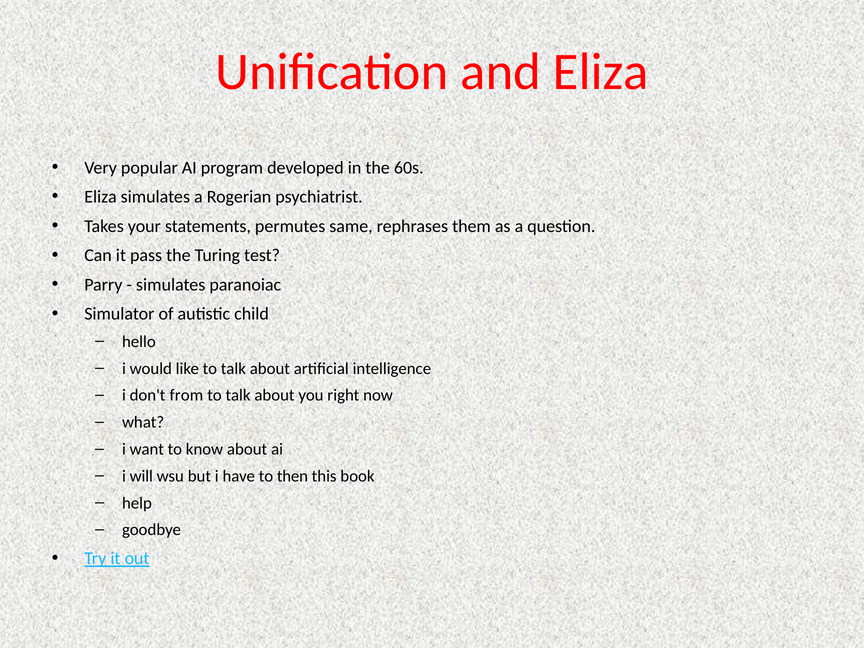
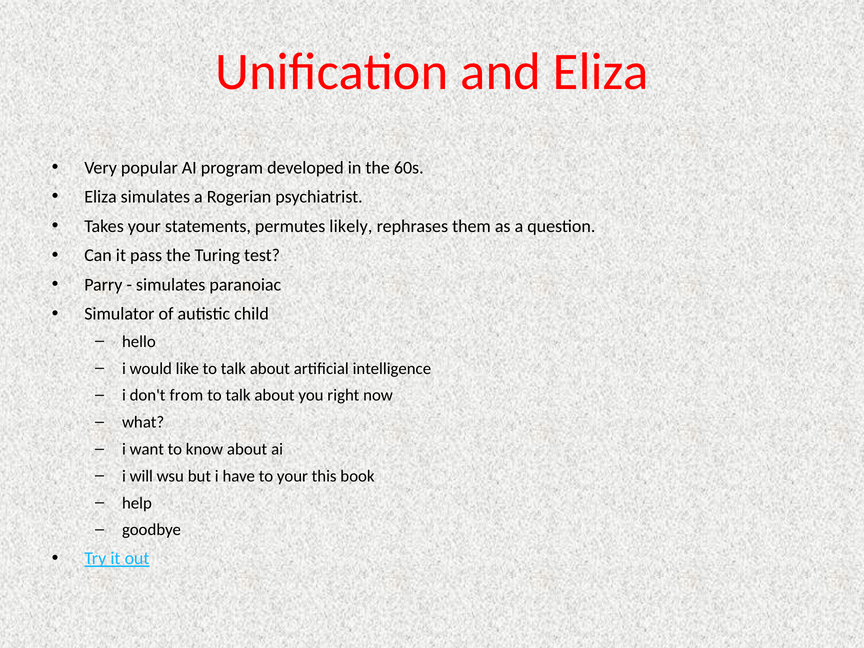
same: same -> likely (351, 226)
to then: then -> your (292, 476)
